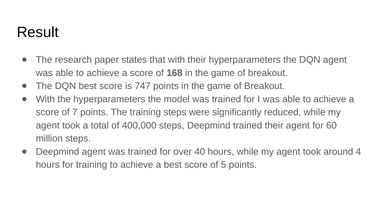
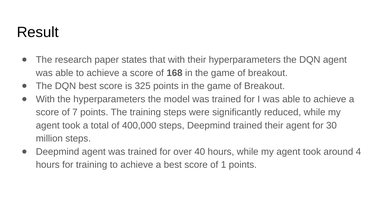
747: 747 -> 325 (143, 86)
60: 60 -> 30 (331, 126)
5: 5 -> 1 (224, 165)
